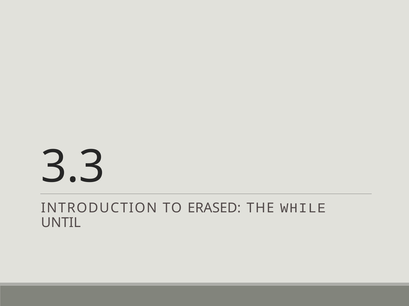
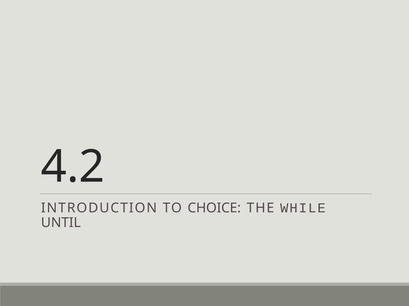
3.3: 3.3 -> 4.2 (73, 167)
ERASED: ERASED -> CHOICE (214, 209)
